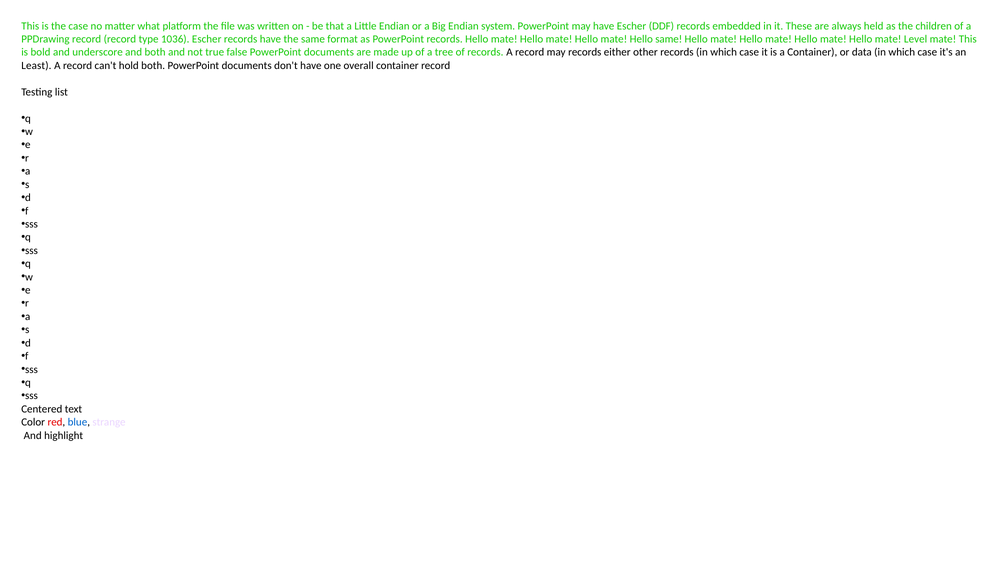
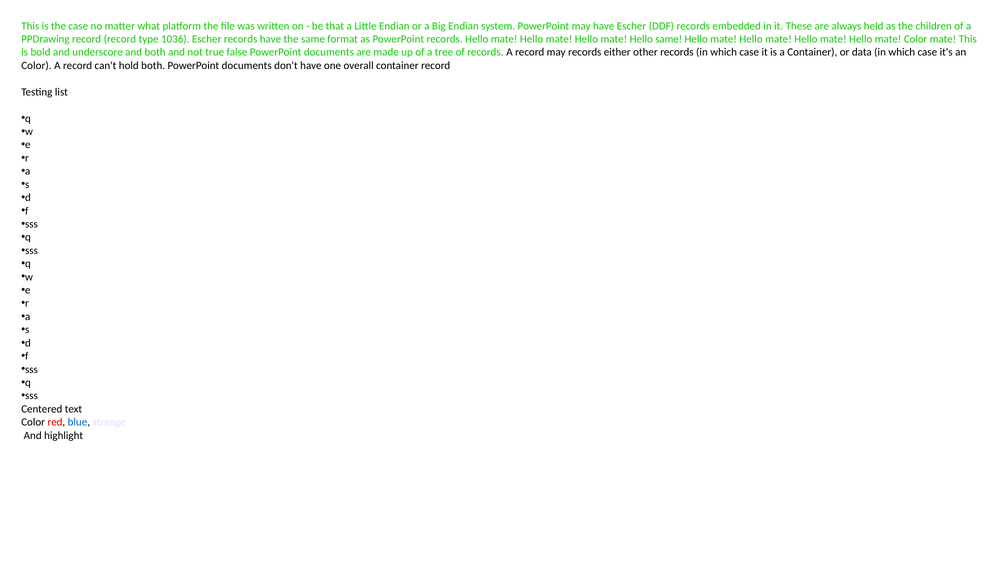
mate Level: Level -> Color (916, 39)
Least: Least -> Color (36, 65)
